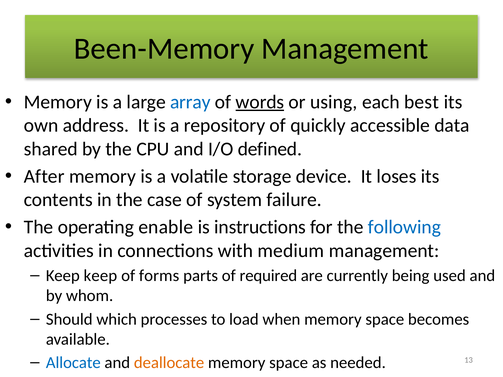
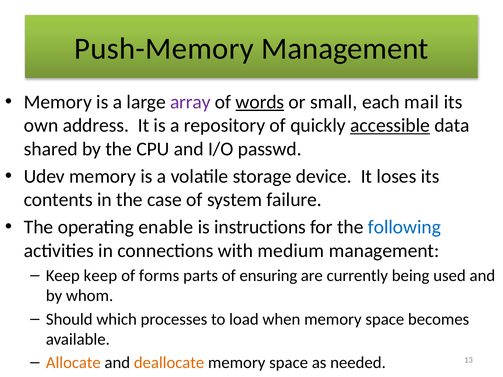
Been-Memory: Been-Memory -> Push-Memory (164, 49)
array colour: blue -> purple (190, 102)
using: using -> small (334, 102)
best: best -> mail (422, 102)
accessible underline: none -> present (390, 126)
defined: defined -> passwd (270, 149)
After: After -> Udev (44, 176)
required: required -> ensuring (268, 276)
Allocate colour: blue -> orange (73, 363)
